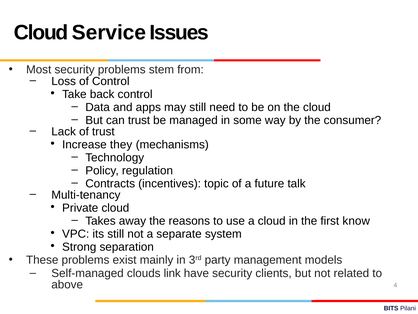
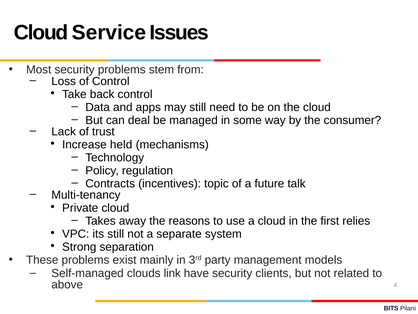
can trust: trust -> deal (139, 120)
they: they -> held (121, 144)
know: know -> relies (356, 221)
